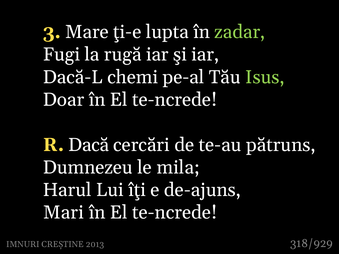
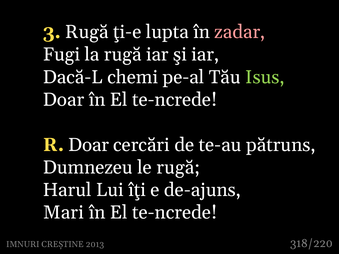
3 Mare: Mare -> Rugă (87, 32)
zadar colour: light green -> pink (240, 32)
R Dacă: Dacă -> Doar (89, 145)
le mila: mila -> rugă (178, 168)
318/929: 318/929 -> 318/220 (311, 244)
